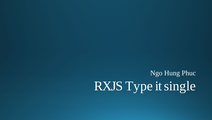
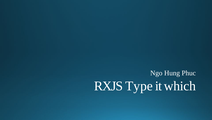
single: single -> which (180, 85)
